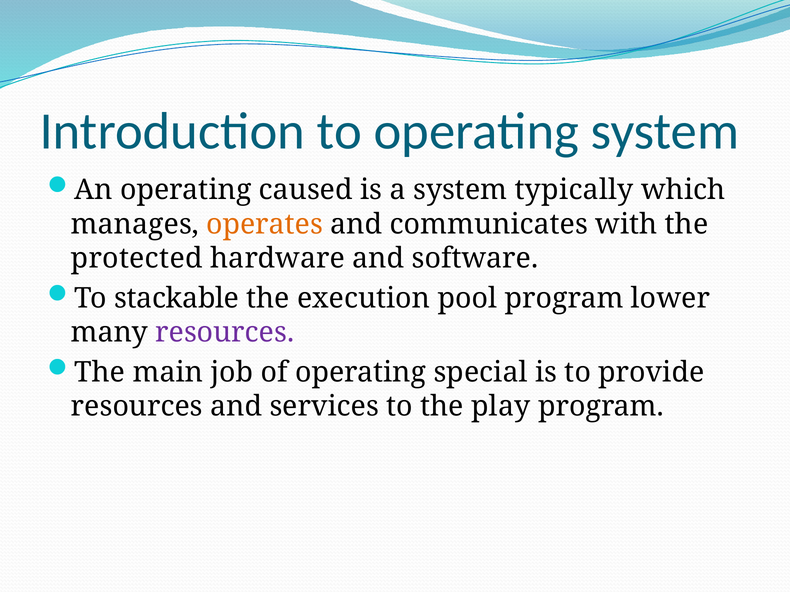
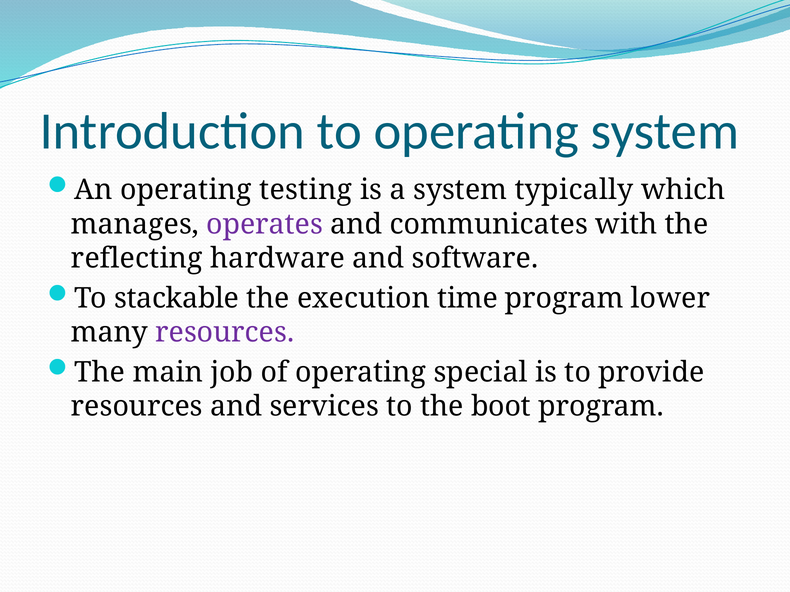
caused: caused -> testing (306, 190)
operates colour: orange -> purple (265, 224)
protected: protected -> reflecting (137, 259)
pool: pool -> time (468, 299)
play: play -> boot (501, 407)
